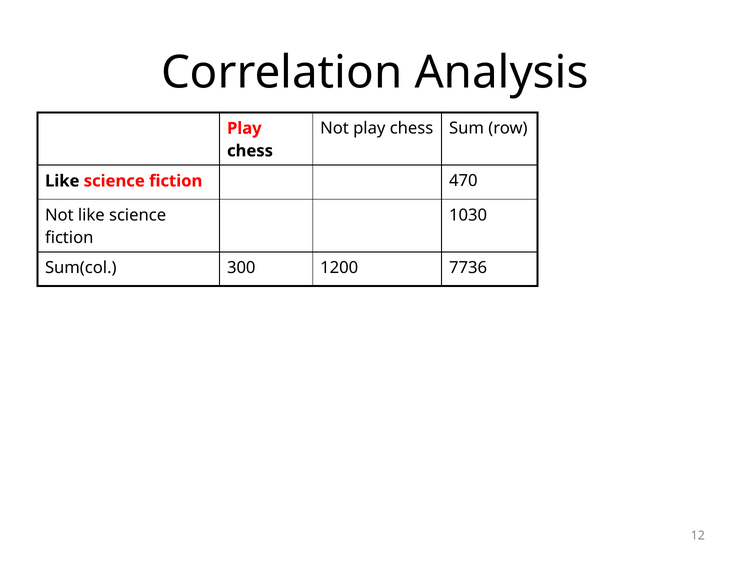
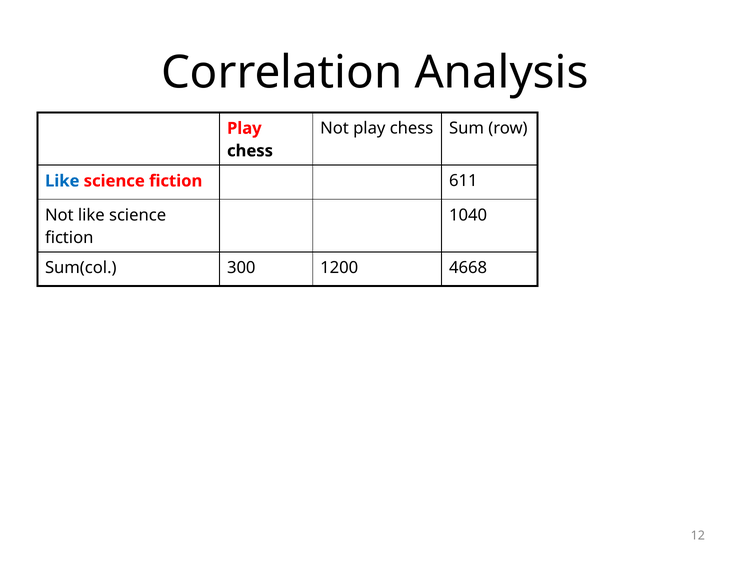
Like colour: black -> blue (62, 181)
470: 470 -> 611 (463, 181)
1030: 1030 -> 1040 (468, 215)
7736: 7736 -> 4668 (468, 268)
